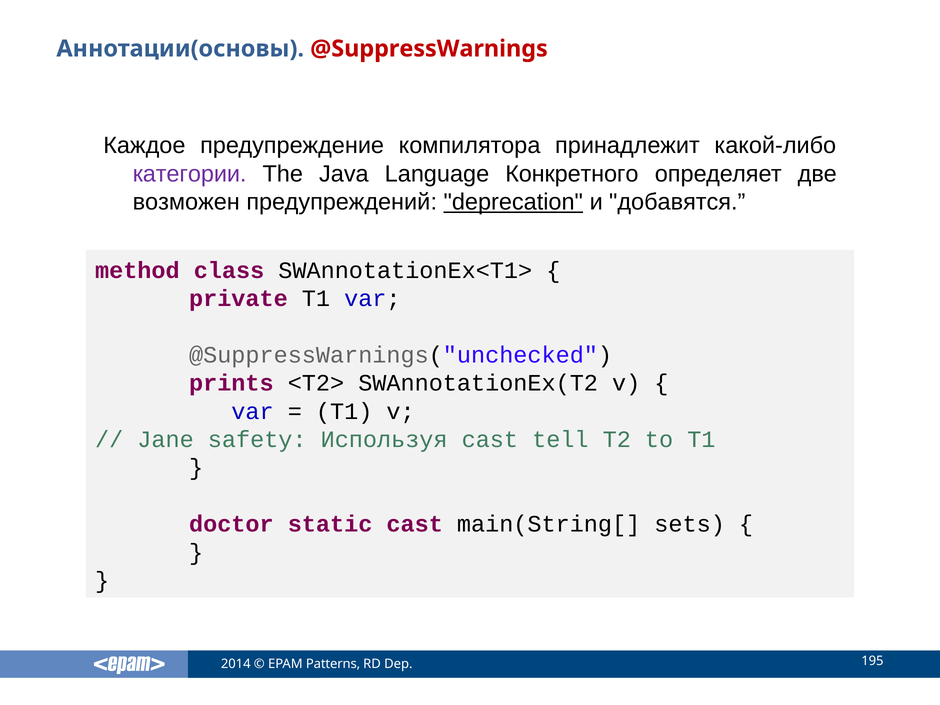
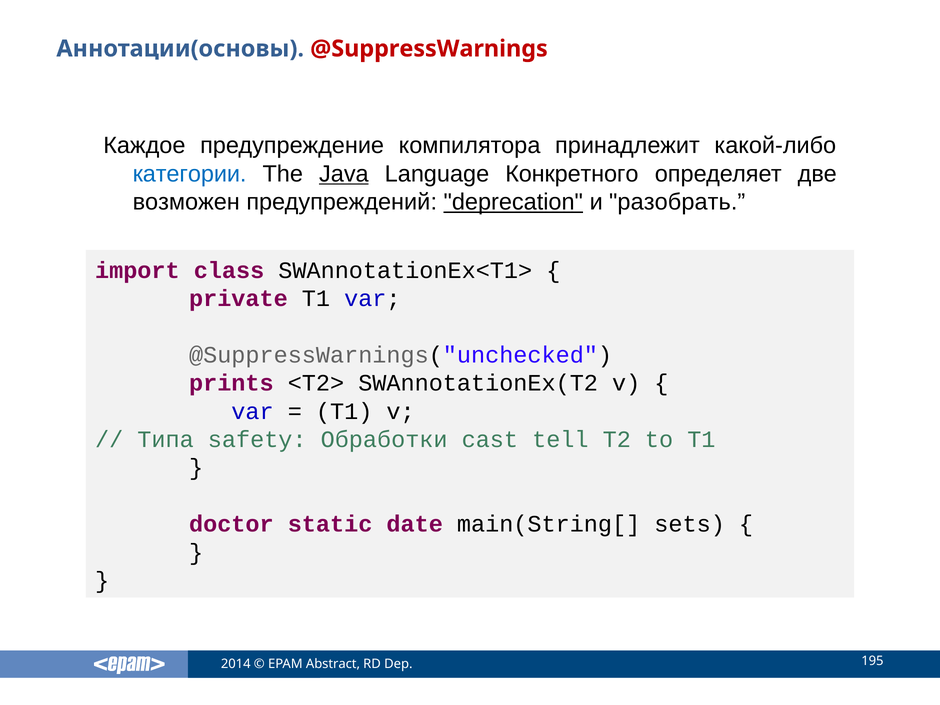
категории colour: purple -> blue (190, 174)
Java underline: none -> present (344, 174)
добавятся: добавятся -> разобрать (677, 202)
method: method -> import (137, 270)
Jane: Jane -> Типа (166, 440)
Используя: Используя -> Обработки (384, 440)
static cast: cast -> date (415, 524)
Patterns: Patterns -> Abstract (333, 664)
